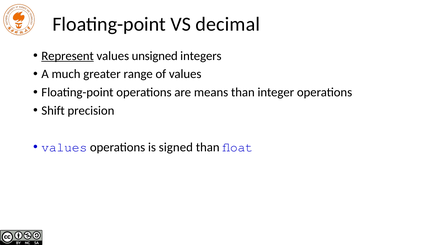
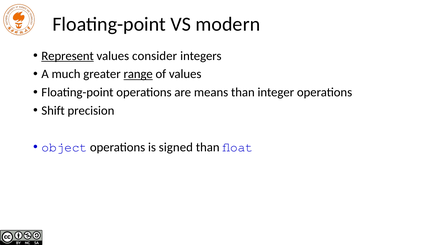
decimal: decimal -> modern (228, 24)
unsigned: unsigned -> consider (155, 56)
range underline: none -> present (138, 74)
values: values -> object (64, 147)
